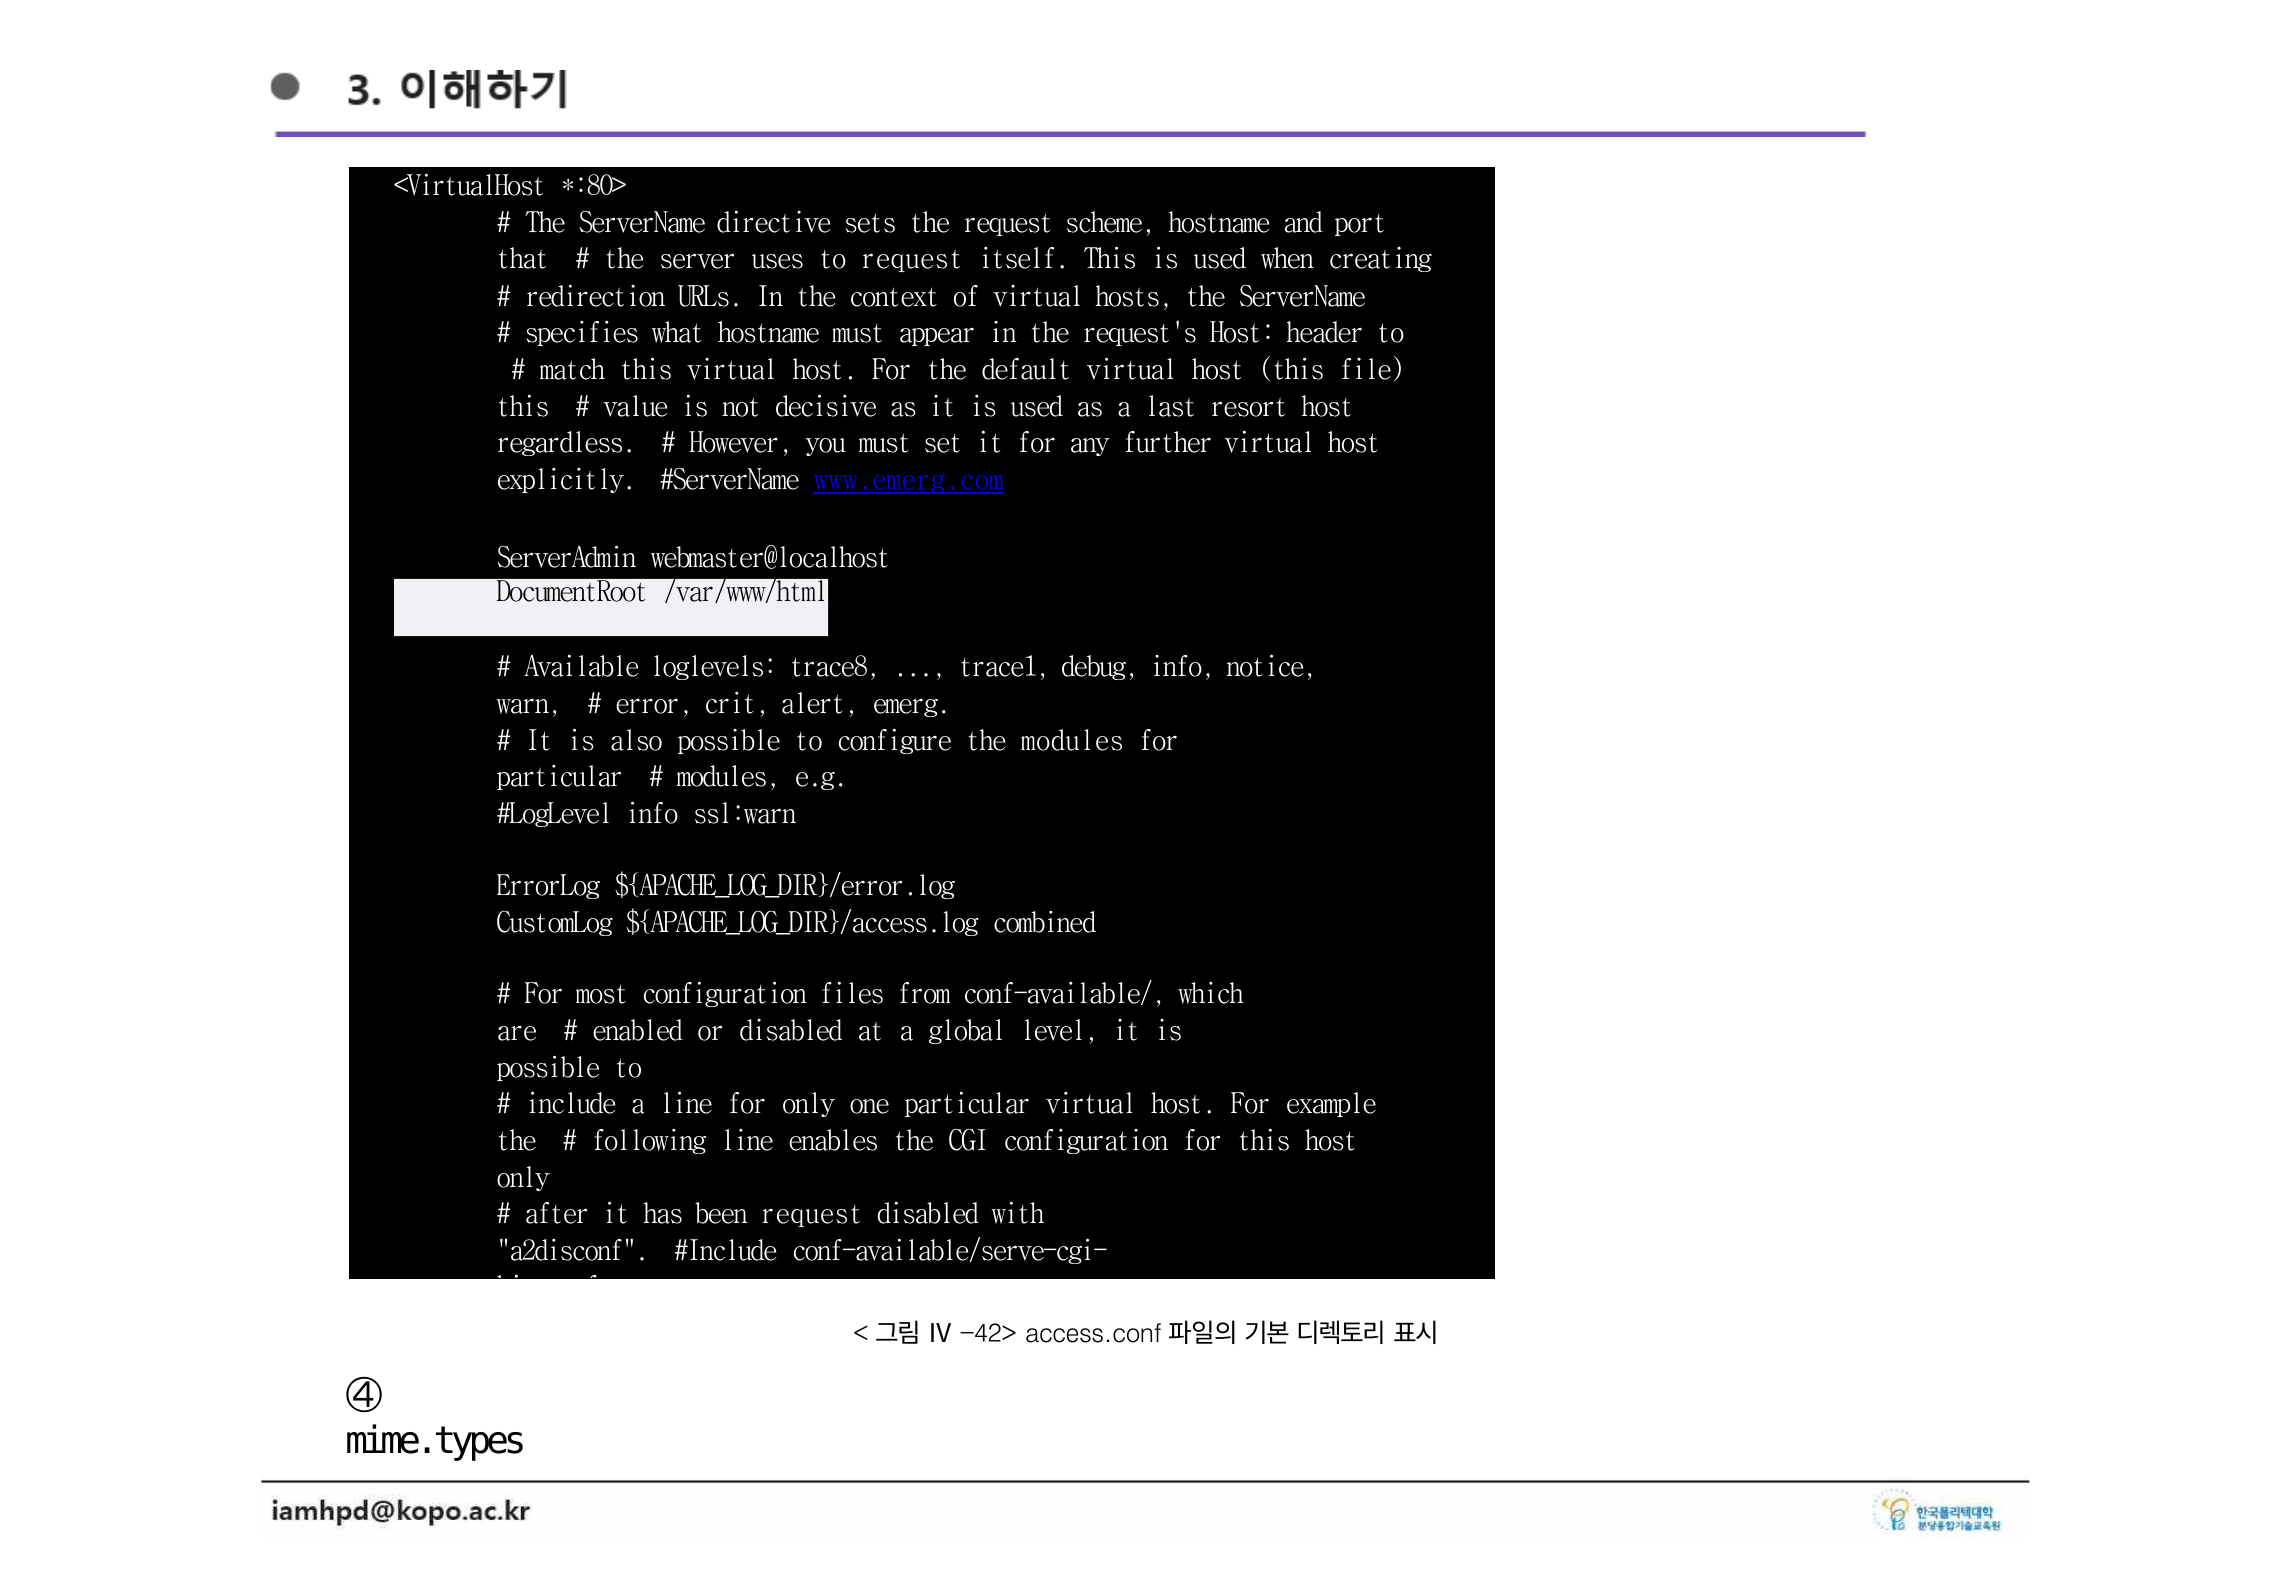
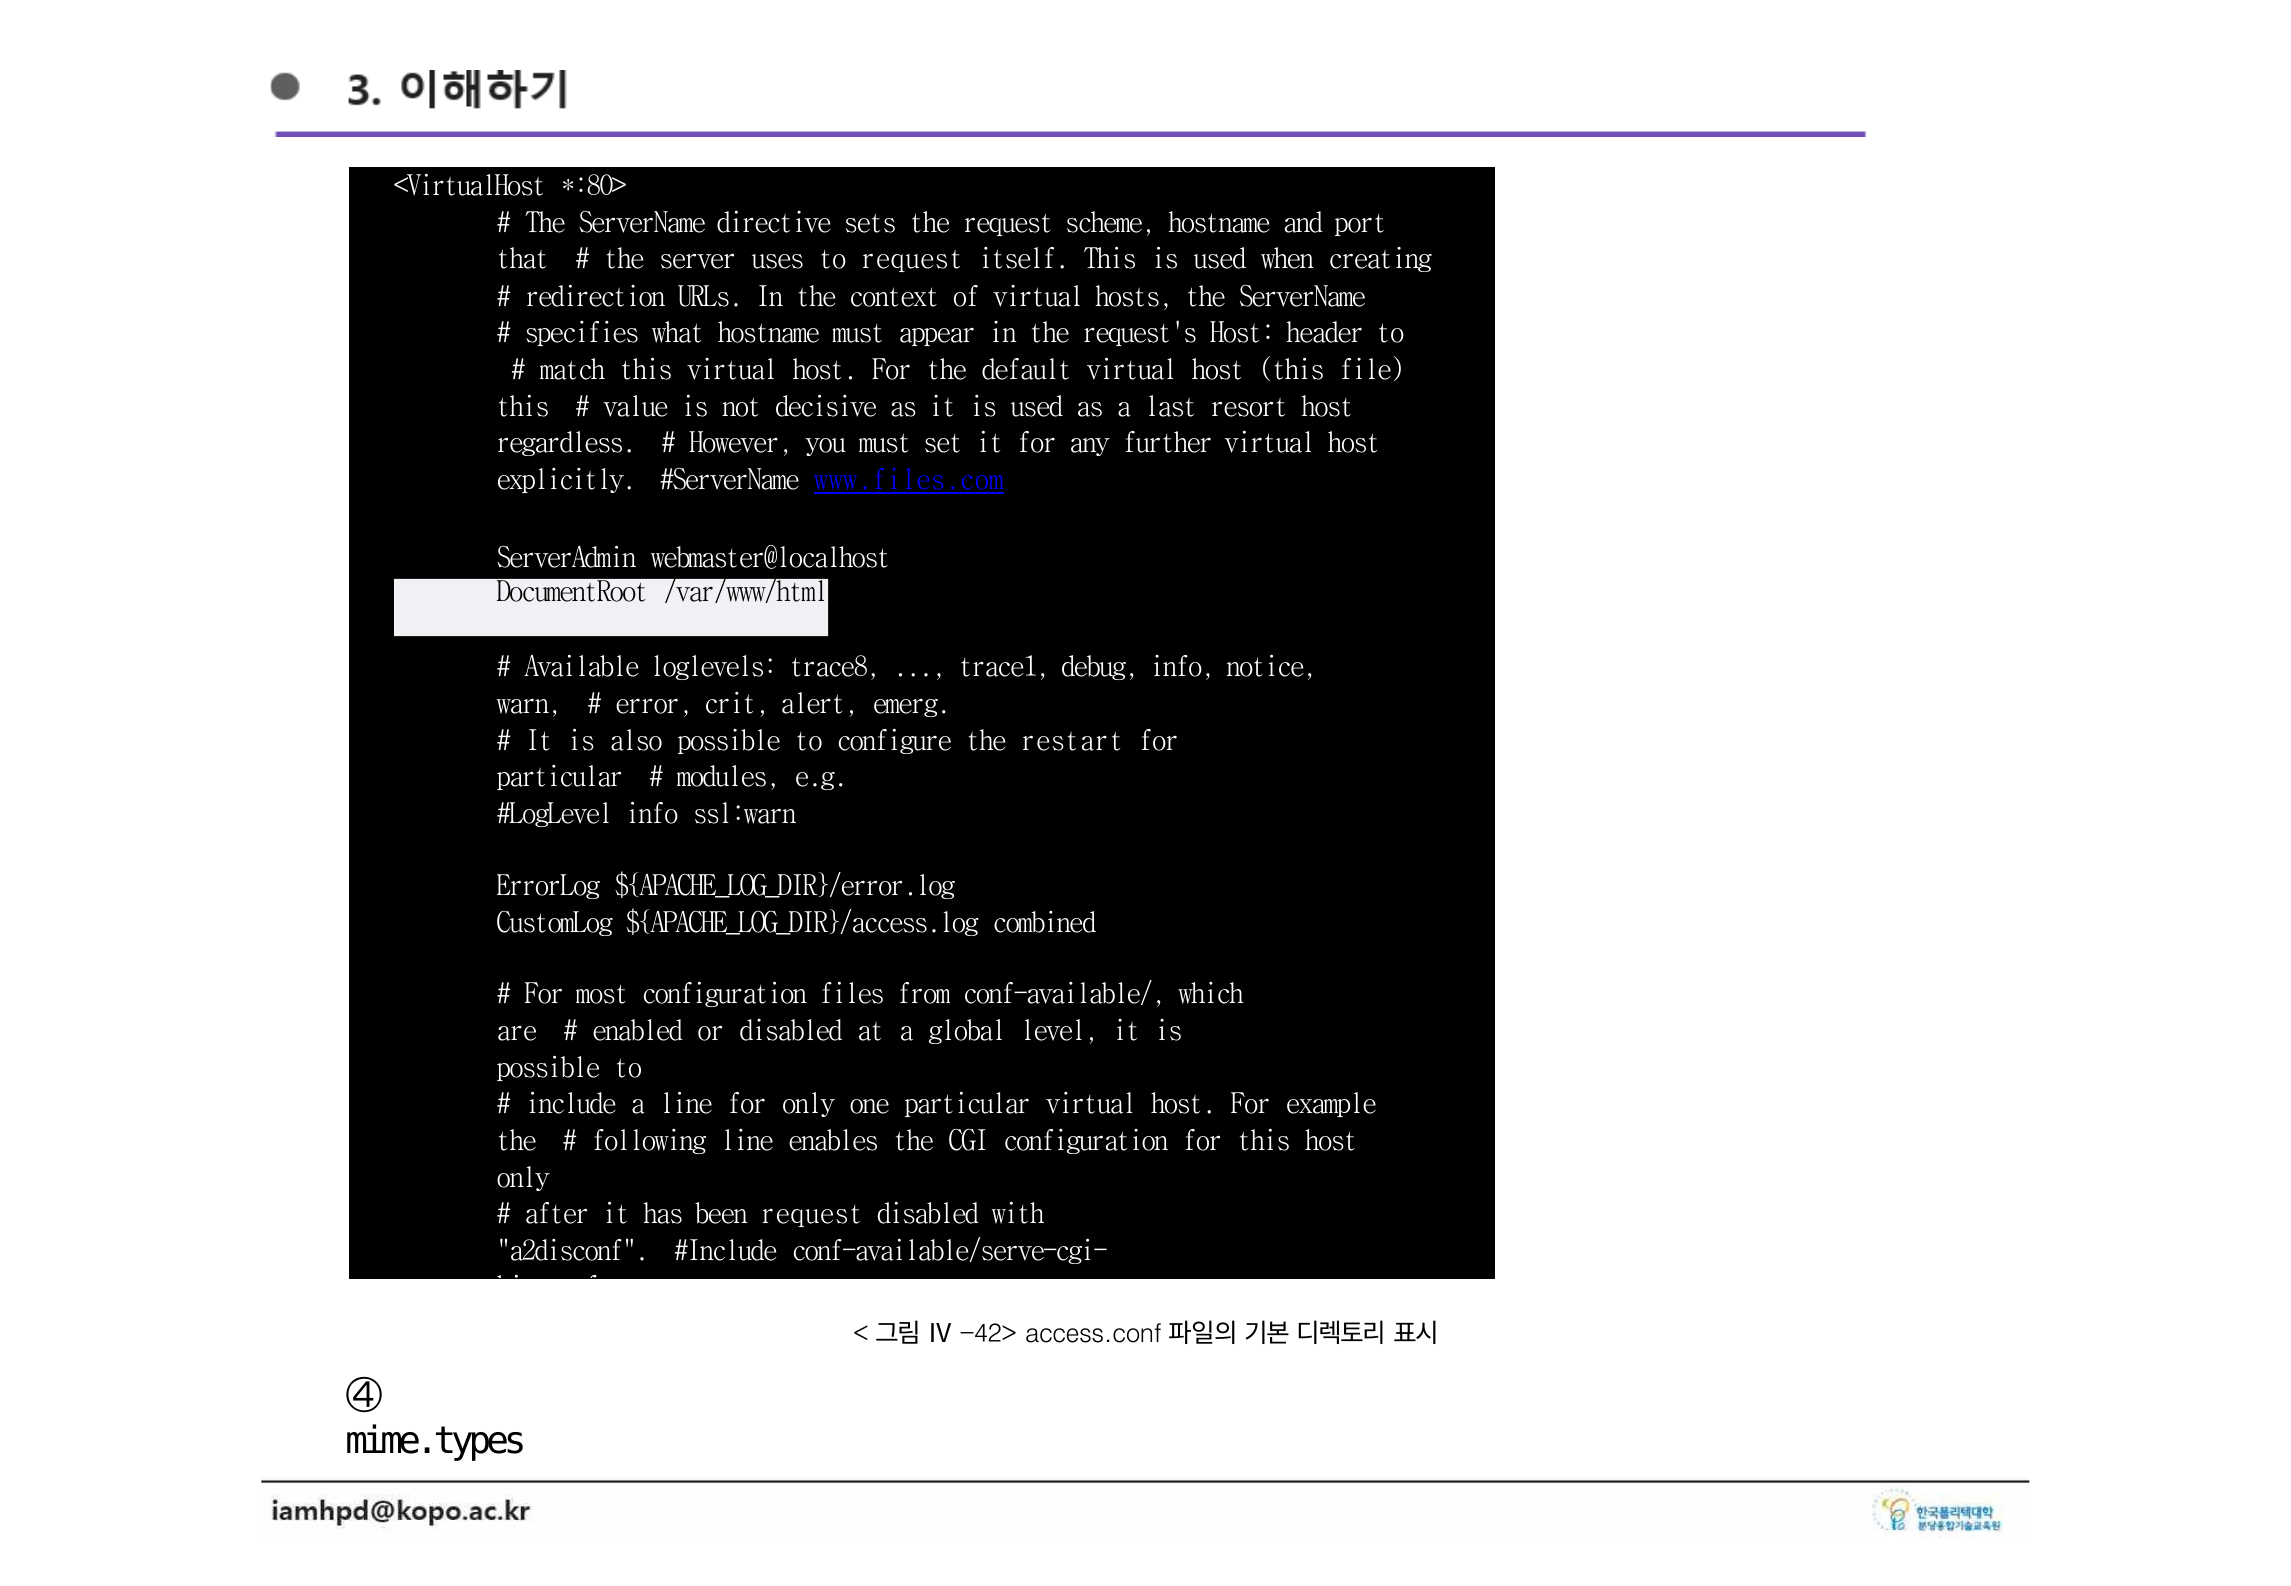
www.emerg.com: www.emerg.com -> www.files.com (909, 480)
the modules: modules -> restart (1073, 741)
